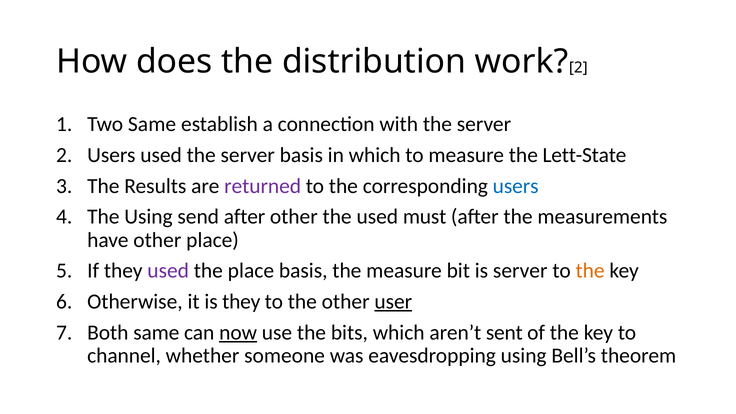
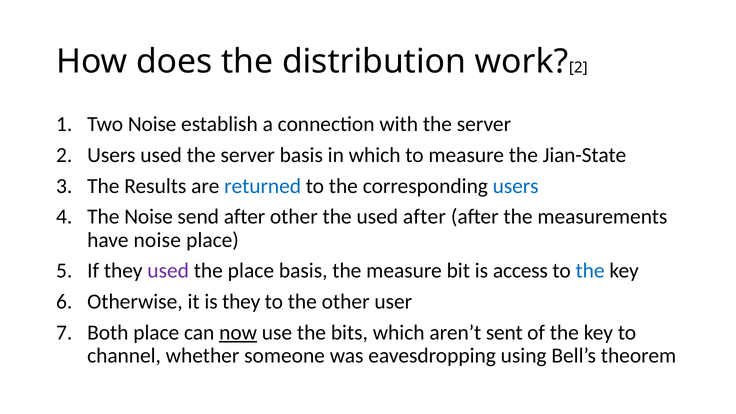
Two Same: Same -> Noise (152, 124)
Lett-State: Lett-State -> Jian-State (584, 155)
returned colour: purple -> blue (263, 186)
The Using: Using -> Noise (149, 217)
used must: must -> after (424, 217)
have other: other -> noise (157, 240)
is server: server -> access (520, 271)
the colour: orange -> blue (590, 271)
user underline: present -> none (393, 302)
Both same: same -> place (156, 332)
